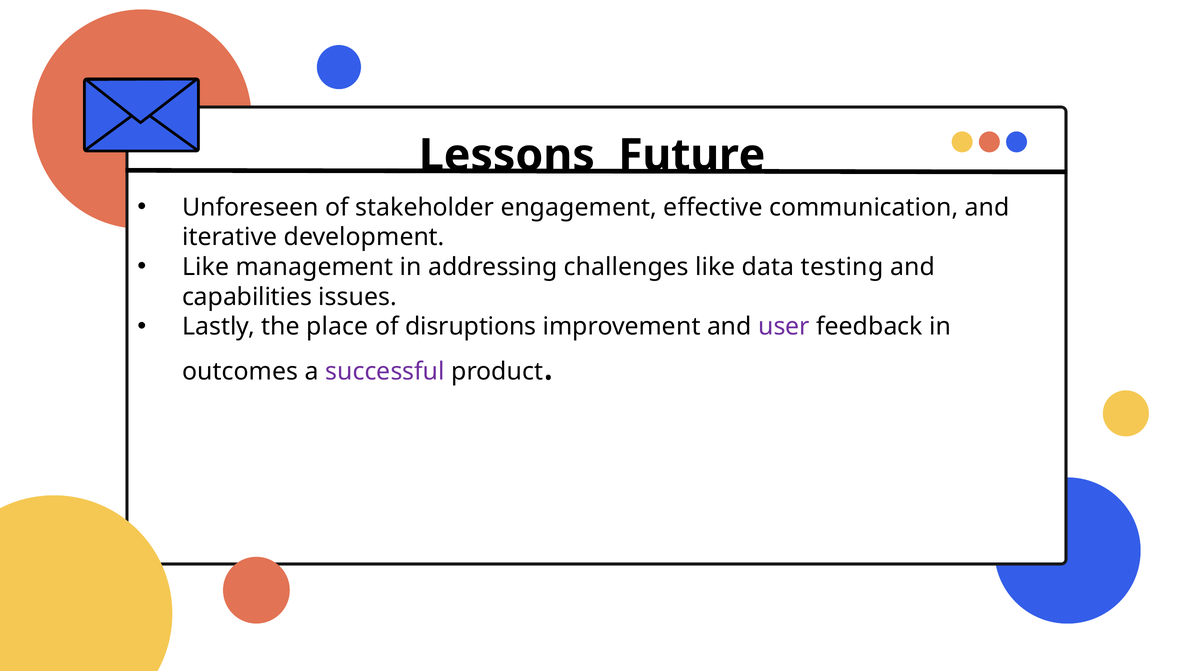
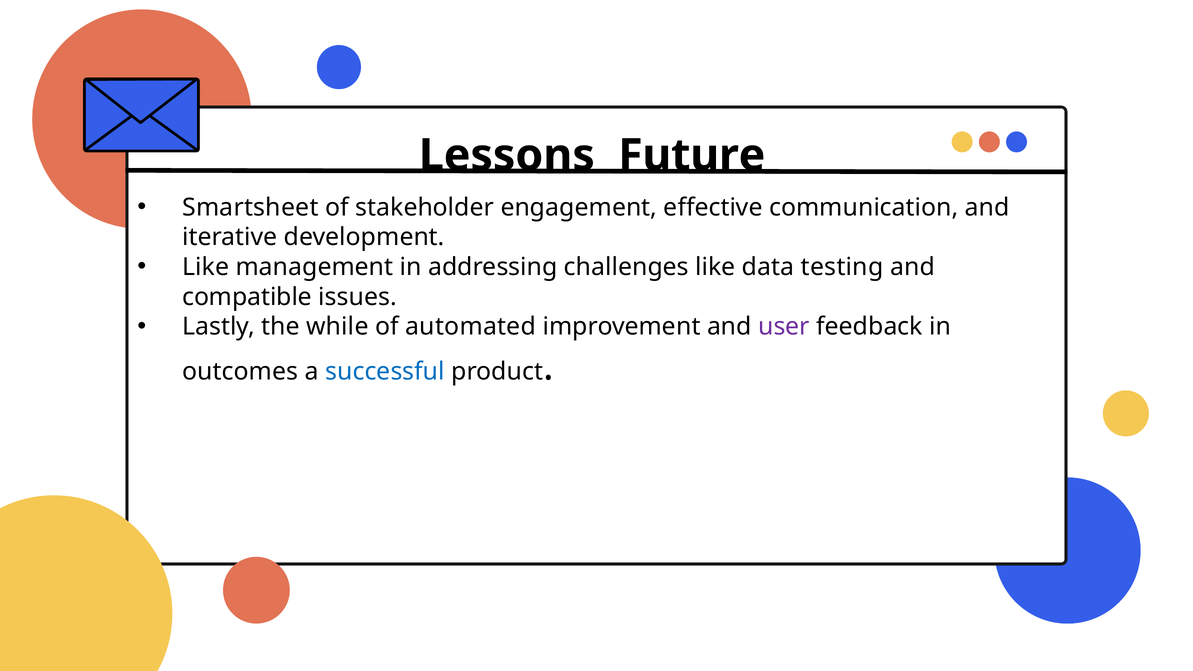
Unforeseen: Unforeseen -> Smartsheet (250, 207)
capabilities: capabilities -> compatible (247, 297)
place: place -> while (337, 327)
disruptions: disruptions -> automated (471, 327)
successful colour: purple -> blue (385, 372)
